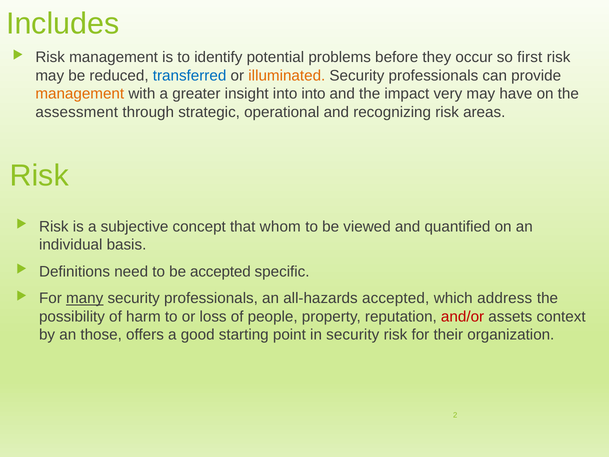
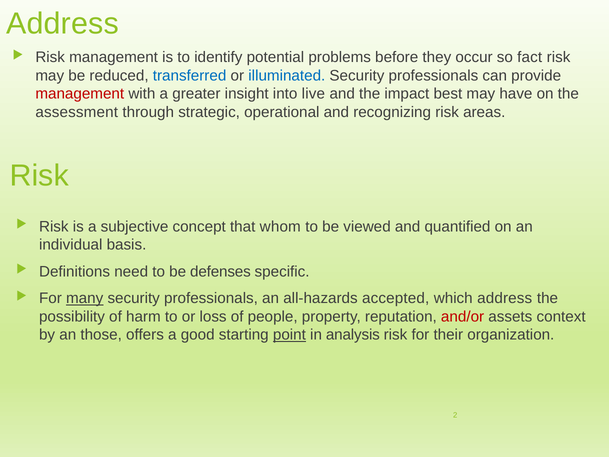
Includes: Includes -> Address (63, 23)
first: first -> fact (530, 57)
illuminated colour: orange -> blue (287, 75)
management colour: orange -> red (80, 94)
into into: into -> live (313, 94)
very: very -> best (448, 94)
be accepted: accepted -> defenses (220, 271)
point underline: none -> present (289, 335)
in security: security -> analysis (353, 335)
